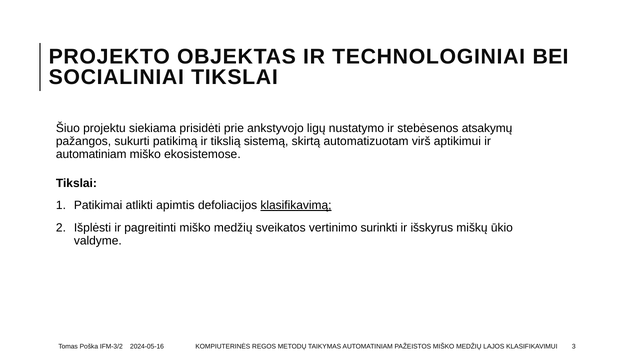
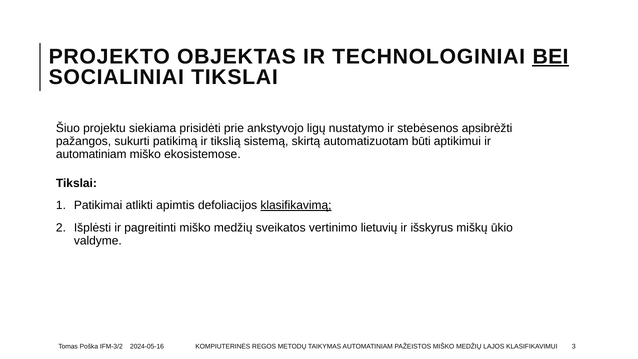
BEI underline: none -> present (551, 57)
atsakymų: atsakymų -> apsibrėžti (487, 128)
virš: virš -> būti (421, 141)
surinkti: surinkti -> lietuvių (379, 228)
